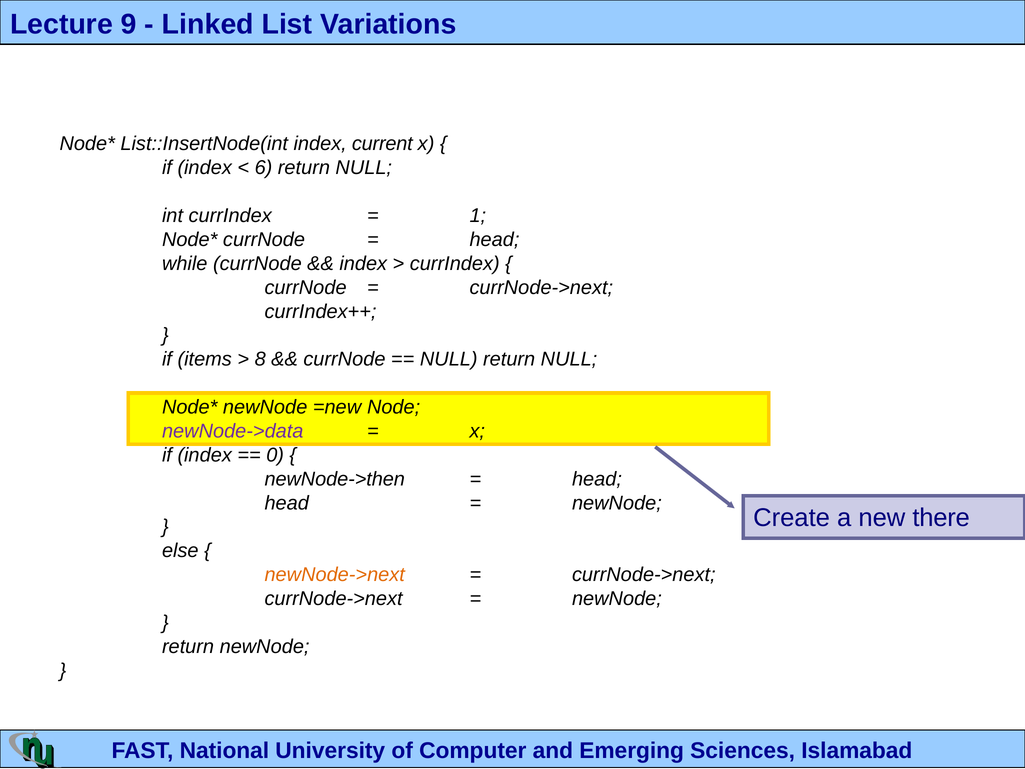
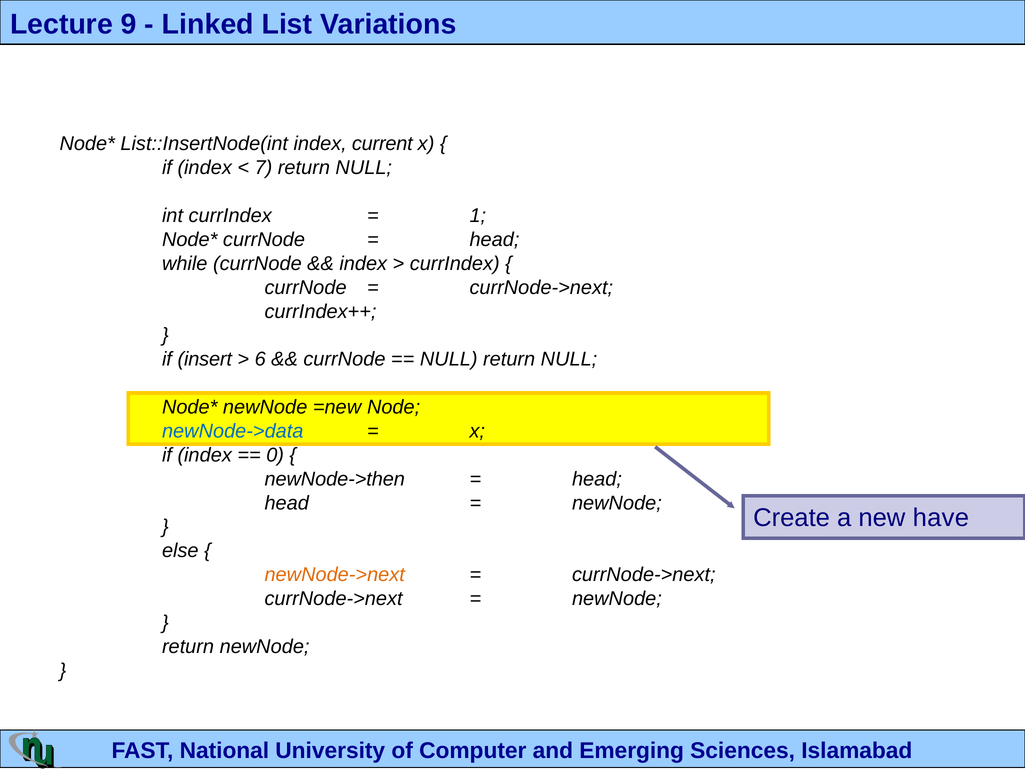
6: 6 -> 7 (264, 168)
items: items -> insert (205, 359)
8: 8 -> 6 (260, 359)
newNode->data colour: purple -> blue (233, 431)
there: there -> have (941, 518)
